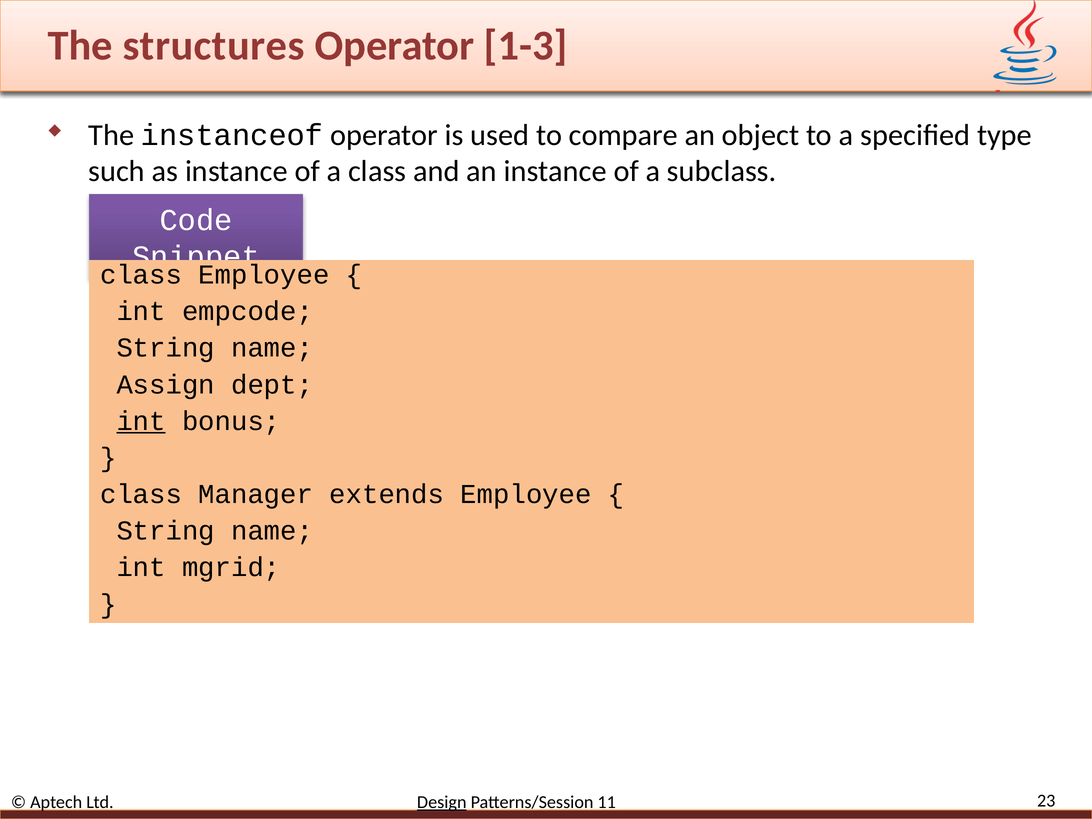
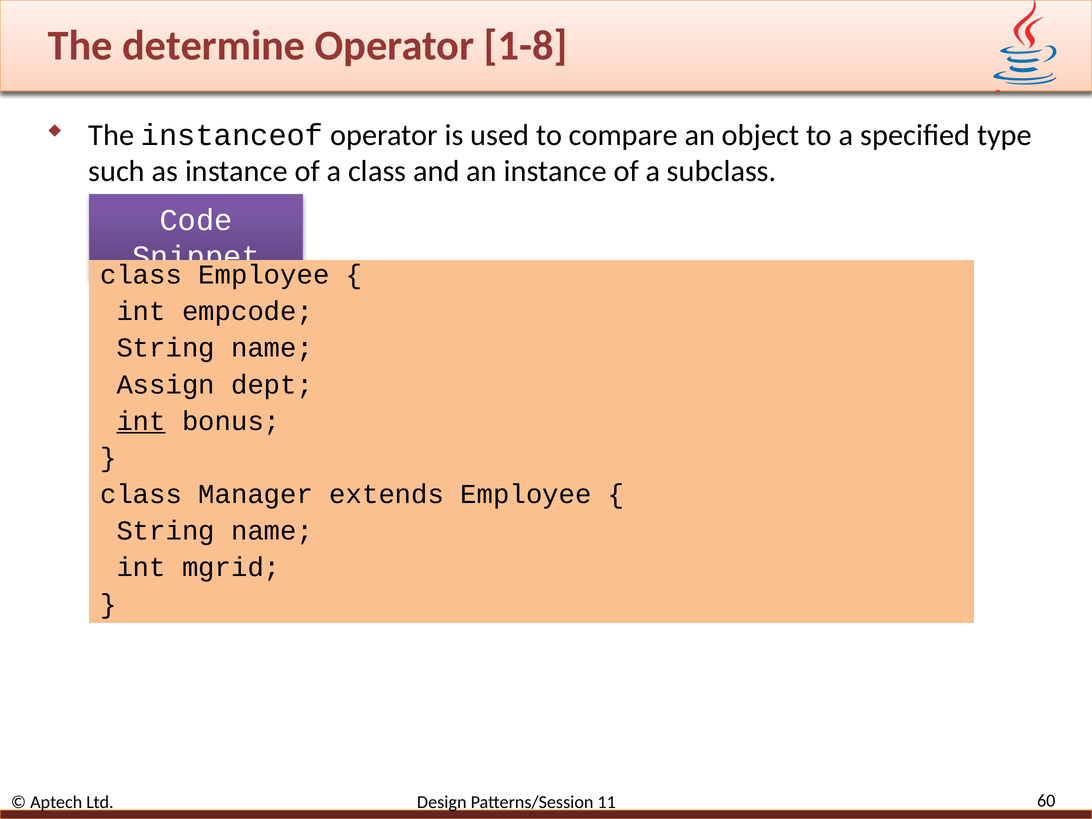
structures: structures -> determine (214, 46)
1-3: 1-3 -> 1-8 (526, 46)
Design underline: present -> none (442, 802)
23: 23 -> 60 (1046, 801)
